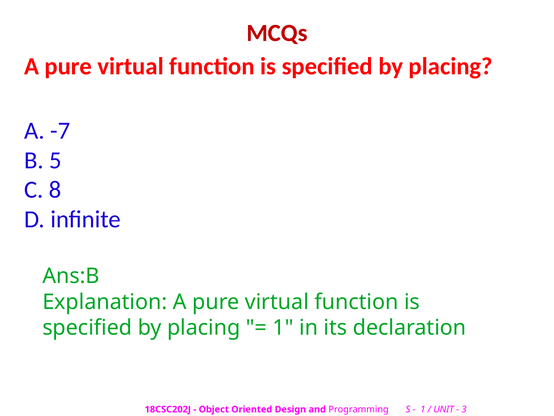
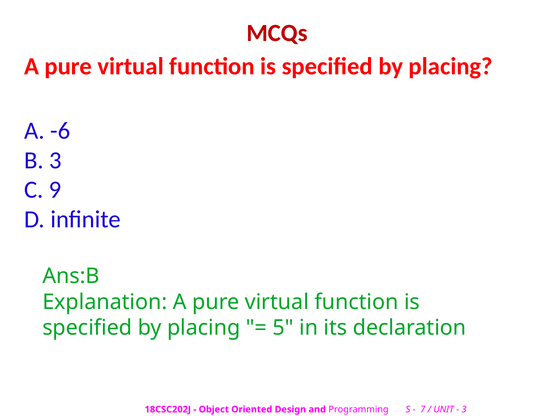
-7: -7 -> -6 (60, 130)
B 5: 5 -> 3 (55, 160)
8: 8 -> 9 (55, 190)
1: 1 -> 5 (283, 327)
1: 1 -> 7 (423, 409)
